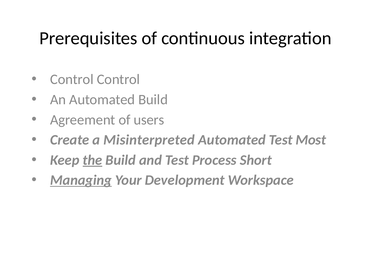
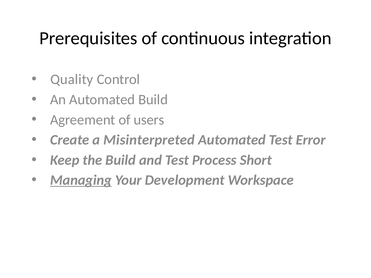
Control: Control -> Quality (72, 80)
Most: Most -> Error (311, 140)
the underline: present -> none (92, 160)
